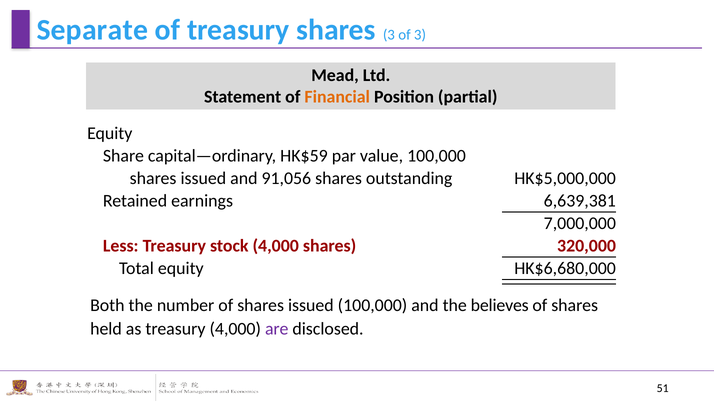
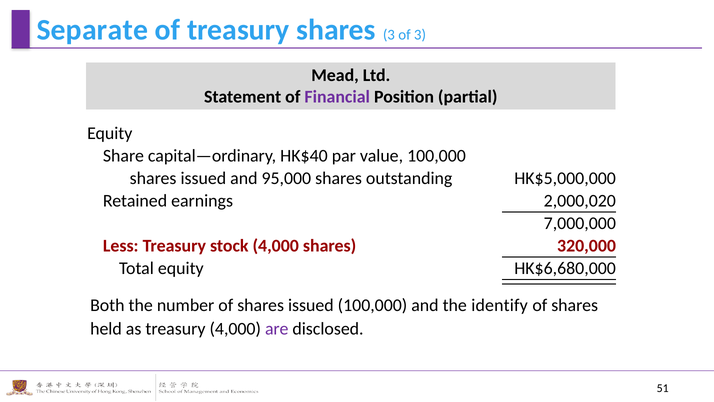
Financial colour: orange -> purple (337, 97)
HK$59: HK$59 -> HK$40 (304, 156)
91,056: 91,056 -> 95,000 (286, 178)
6,639,381: 6,639,381 -> 2,000,020 (580, 201)
believes: believes -> identify (500, 305)
